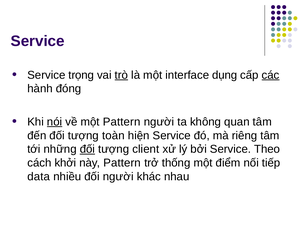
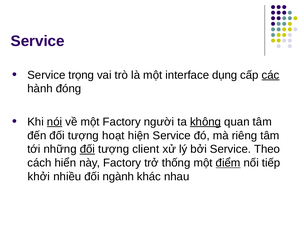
trò underline: present -> none (121, 75)
một Pattern: Pattern -> Factory (122, 122)
không underline: none -> present (206, 122)
toàn: toàn -> hoạt (113, 135)
khởi: khởi -> hiển (65, 163)
này Pattern: Pattern -> Factory (122, 163)
điểm underline: none -> present (228, 163)
data: data -> khởi (39, 177)
đối người: người -> ngành (118, 177)
